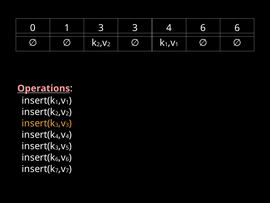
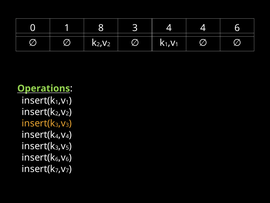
1 3: 3 -> 8 (101, 28)
4 6: 6 -> 4 (203, 28)
Operations colour: pink -> light green (44, 88)
